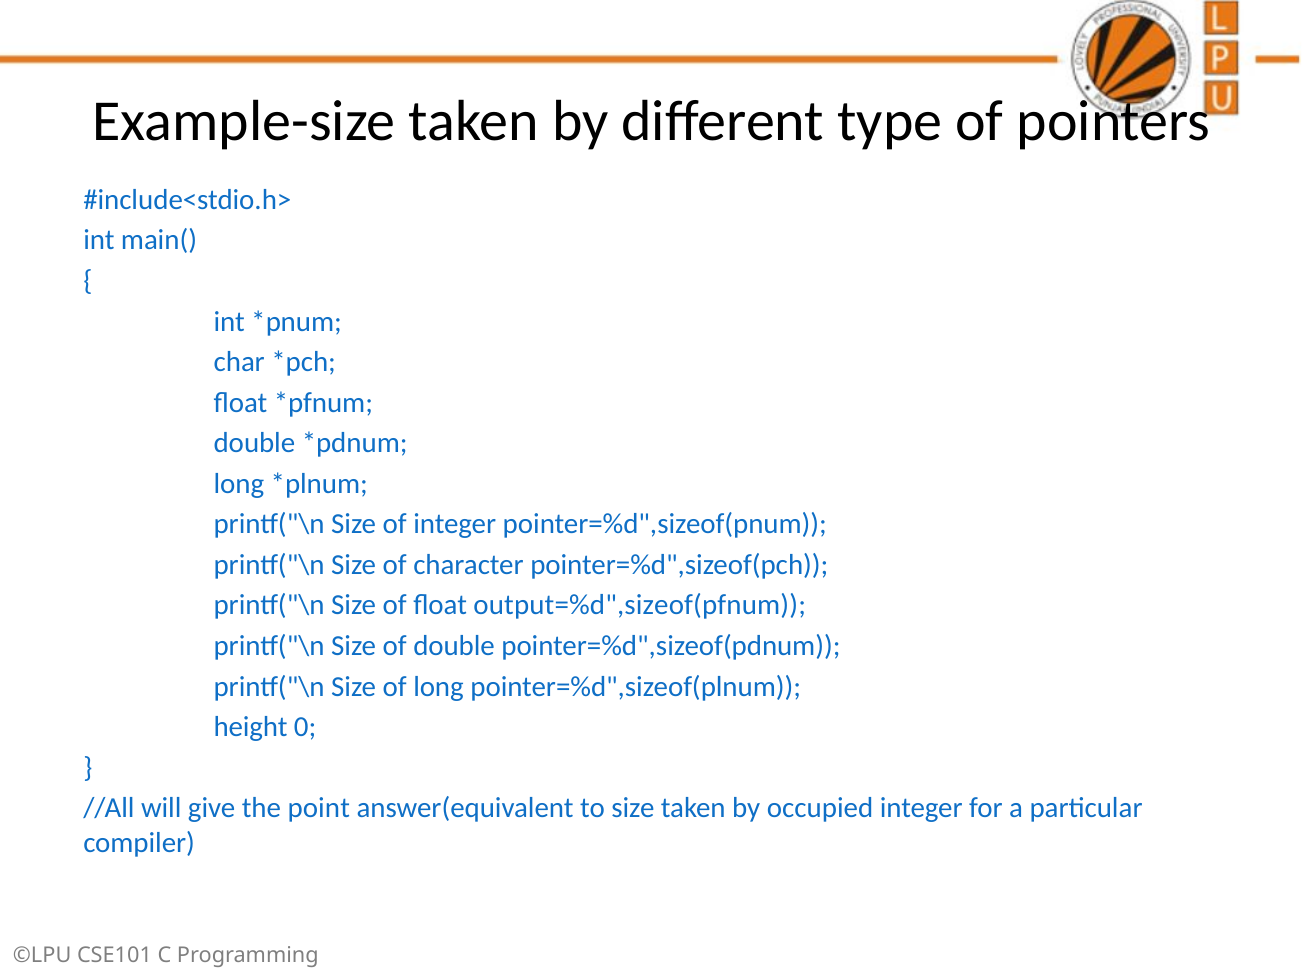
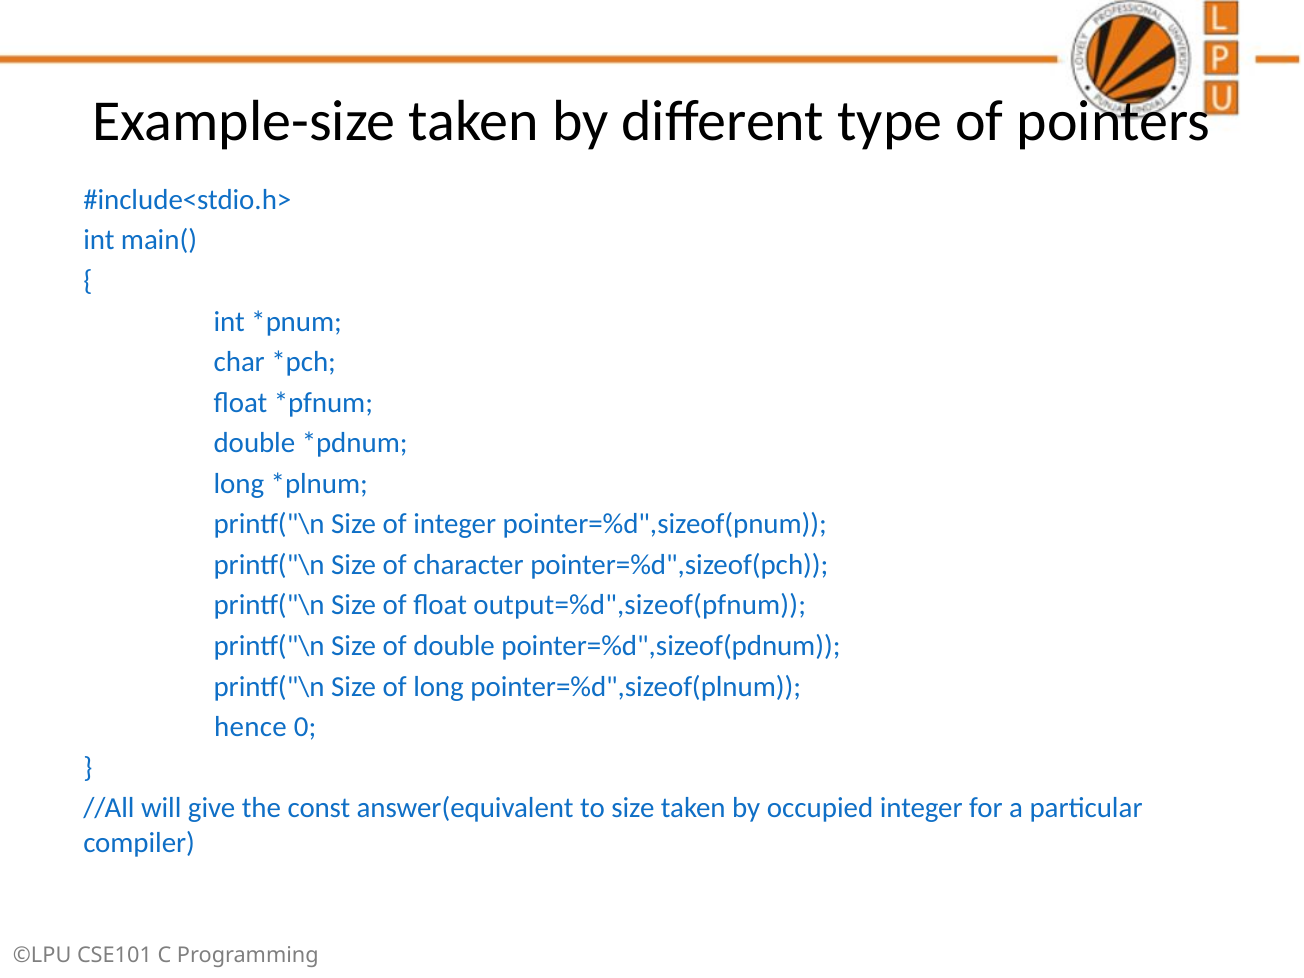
height: height -> hence (250, 727)
point: point -> const (319, 808)
